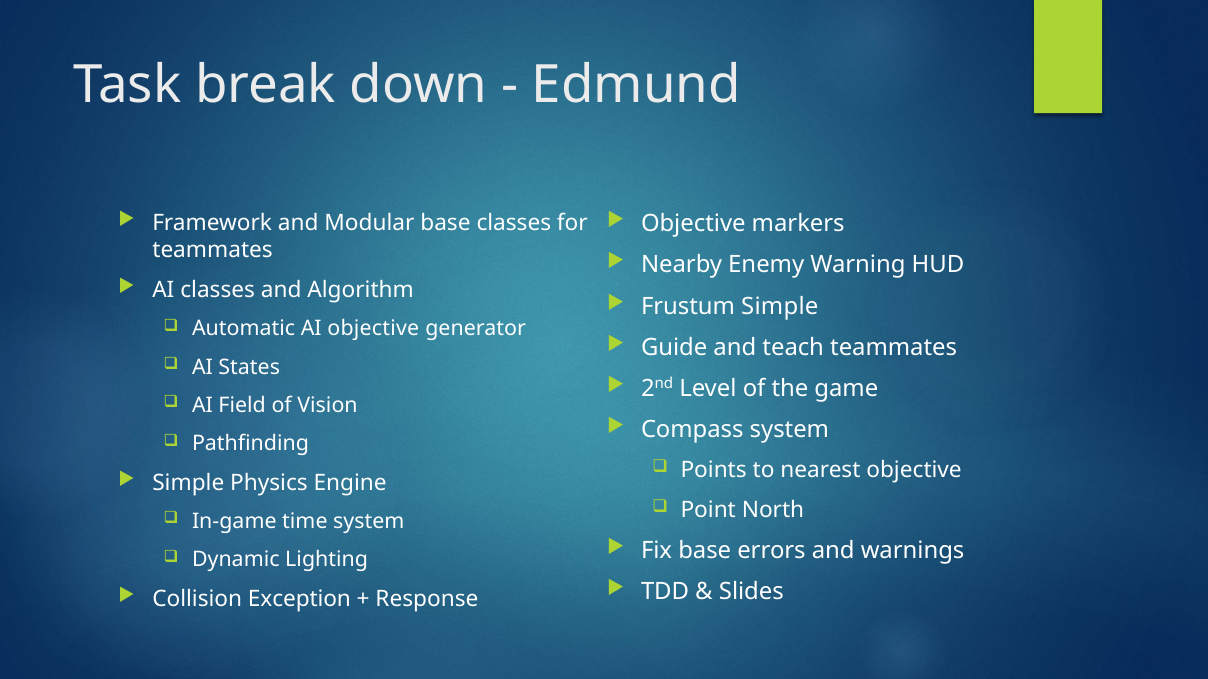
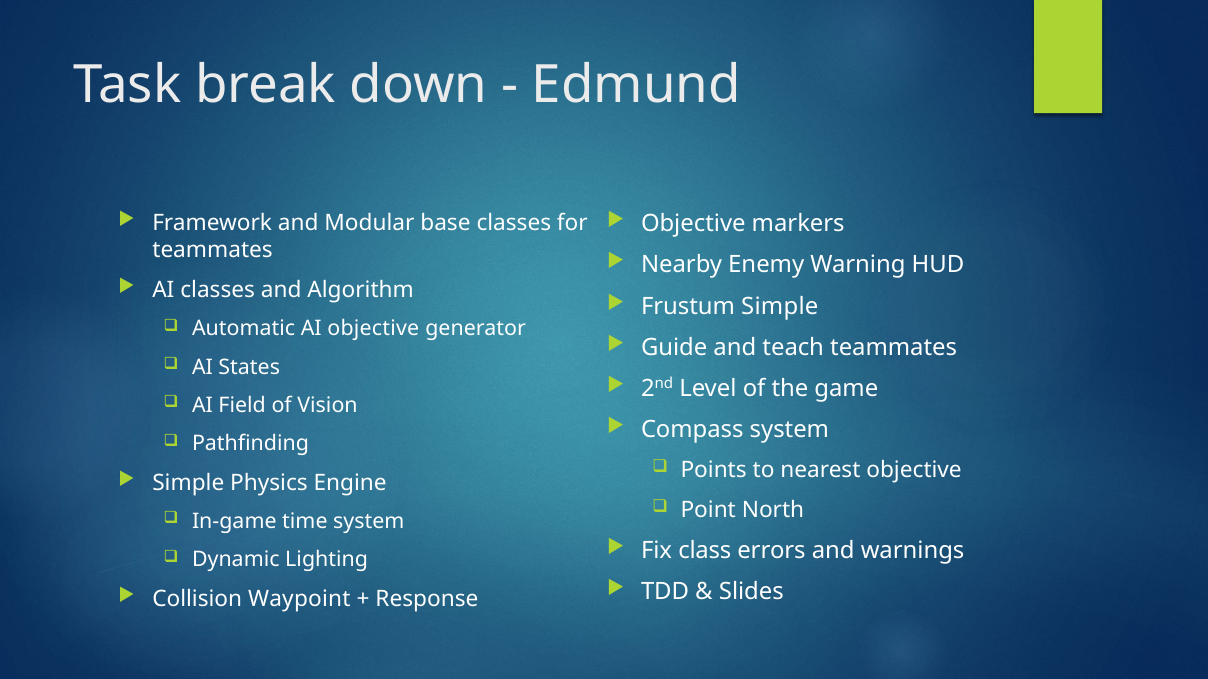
Fix base: base -> class (705, 551)
Exception: Exception -> Waypoint (299, 599)
